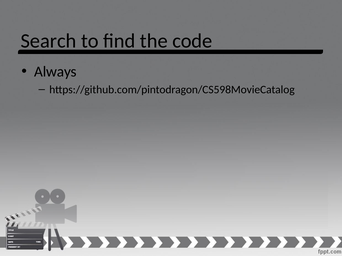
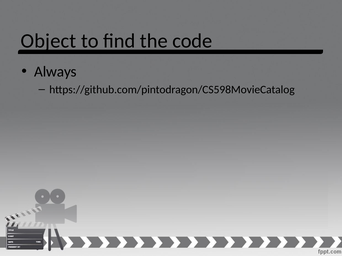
Search: Search -> Object (48, 41)
